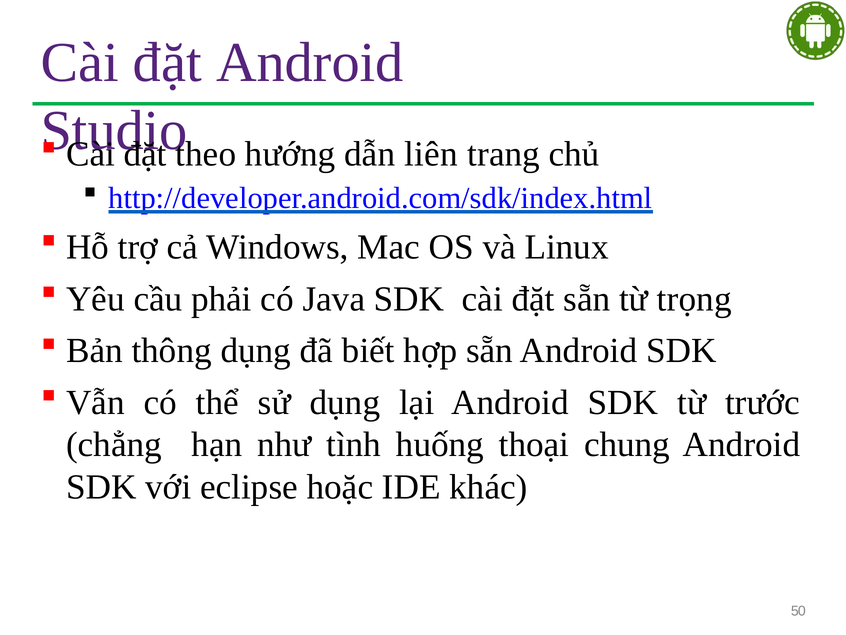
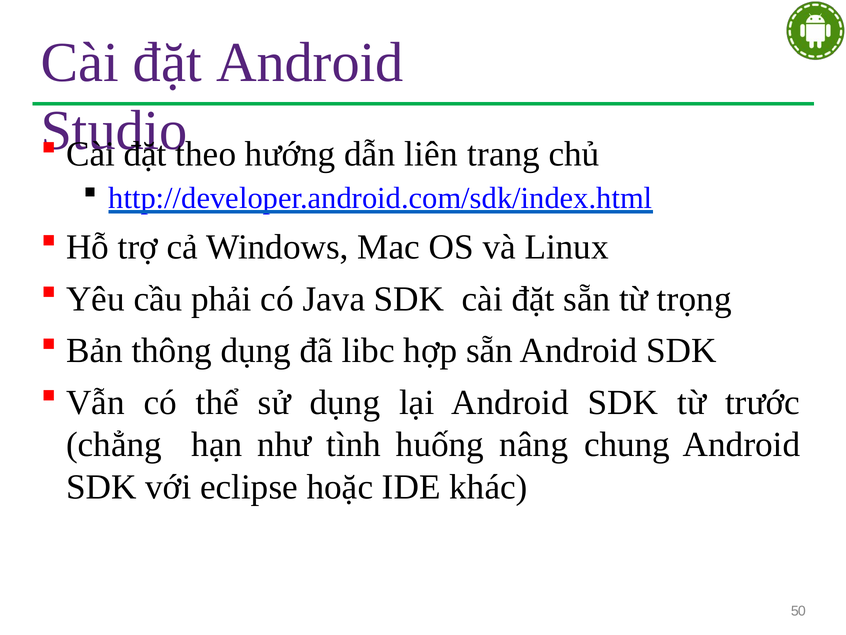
biết: biết -> libc (368, 350)
thoại: thoại -> nâng (534, 444)
